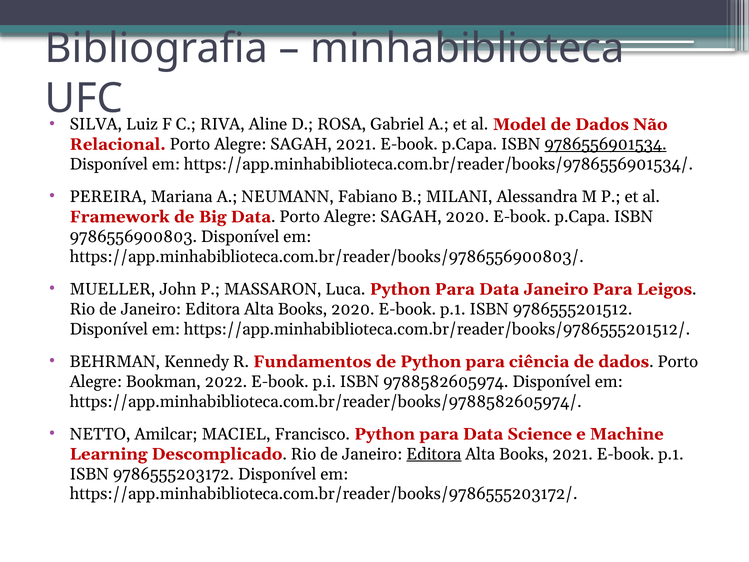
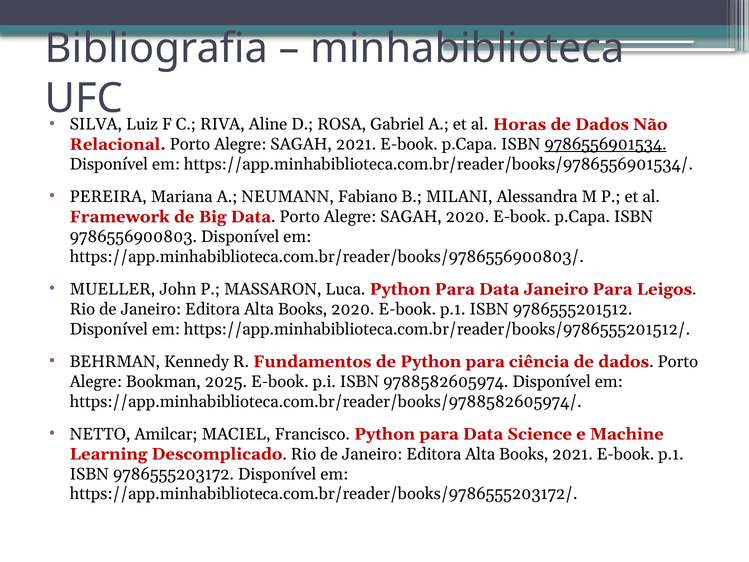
Model: Model -> Horas (520, 124)
2022: 2022 -> 2025 (226, 381)
Editora underline: present -> none (434, 454)
